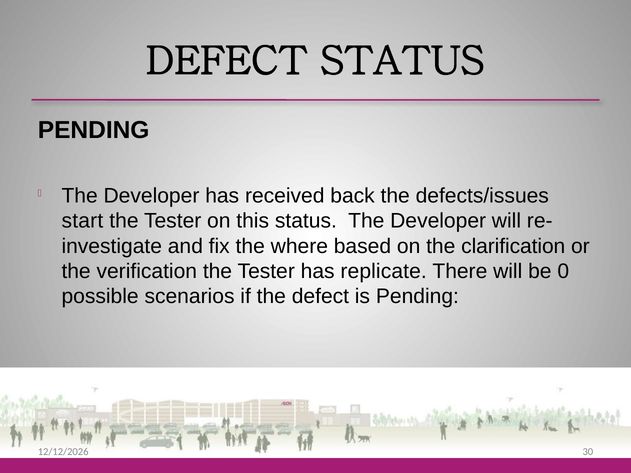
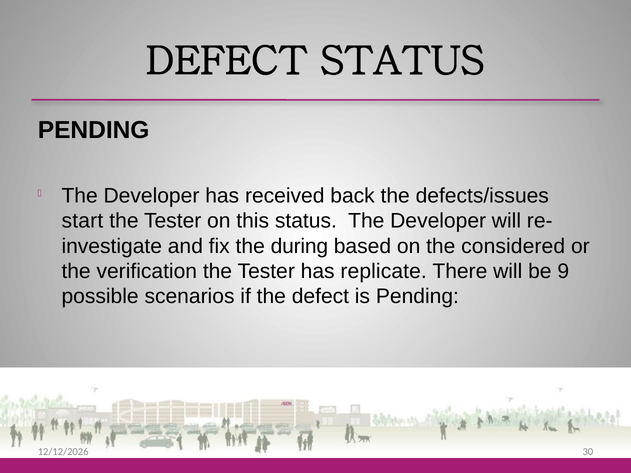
where: where -> during (299, 246)
clarification: clarification -> considered (513, 246)
0: 0 -> 9 (563, 271)
